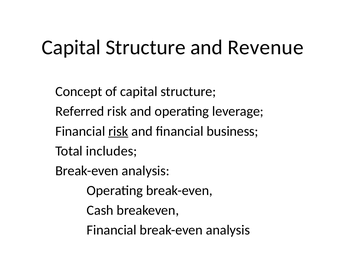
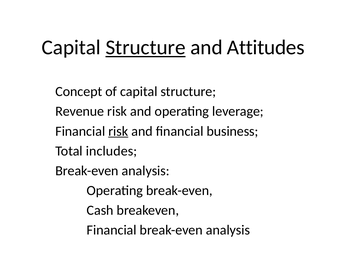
Structure underline: none -> present (146, 48)
Revenue: Revenue -> Attitudes (266, 48)
Referred: Referred -> Revenue (80, 112)
